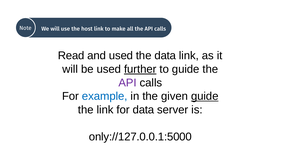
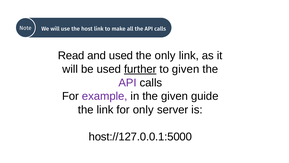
the data: data -> only (165, 56)
to guide: guide -> given (186, 69)
example colour: blue -> purple (105, 96)
guide underline: present -> none (205, 96)
for data: data -> only (143, 109)
only://127.0.0.1:5000: only://127.0.0.1:5000 -> host://127.0.0.1:5000 (140, 136)
